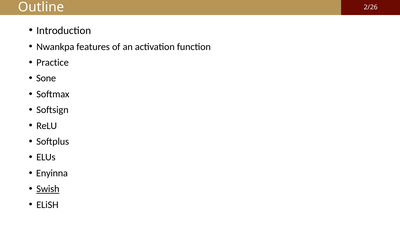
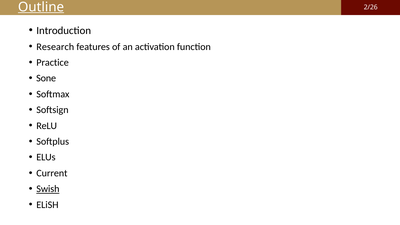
Outline underline: none -> present (41, 7)
Nwankpa: Nwankpa -> Research (55, 47)
Enyinna: Enyinna -> Current (52, 173)
